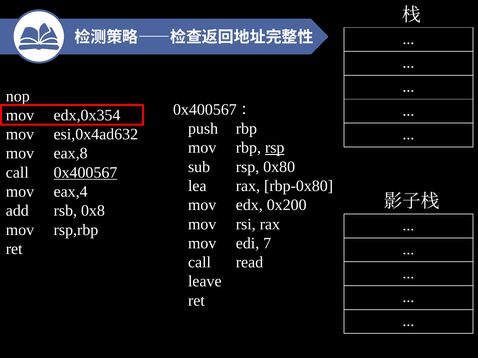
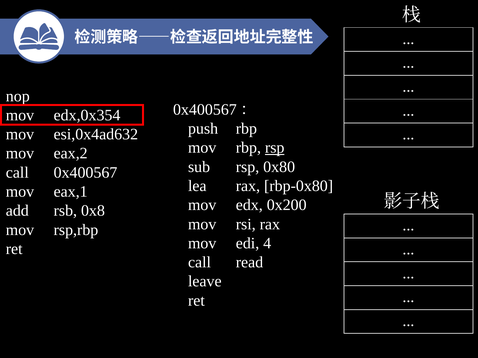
eax,8: eax,8 -> eax,2 (71, 154)
0x400567 underline: present -> none (85, 173)
eax,4: eax,4 -> eax,1 (71, 192)
7: 7 -> 4 (267, 244)
